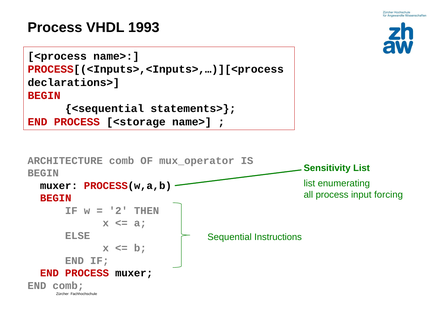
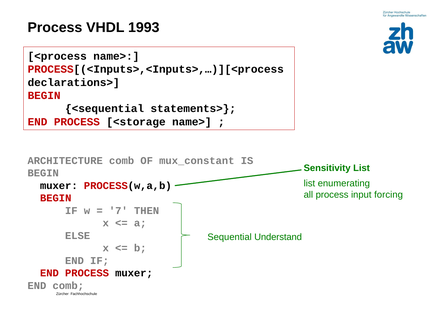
mux_operator: mux_operator -> mux_constant (197, 161)
2: 2 -> 7 (118, 211)
Instructions: Instructions -> Understand (278, 237)
